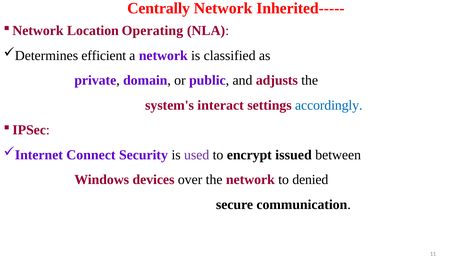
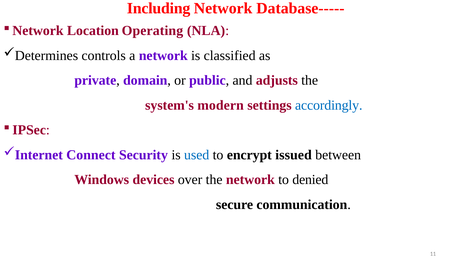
Centrally: Centrally -> Including (159, 8)
Inherited-----: Inherited----- -> Database----- (300, 8)
efficient: efficient -> controls (104, 55)
interact: interact -> modern (221, 105)
used colour: purple -> blue (197, 155)
